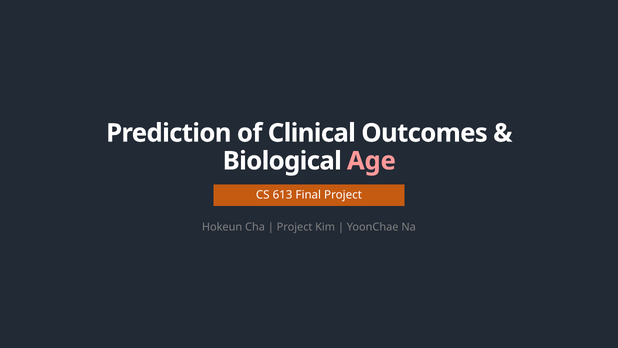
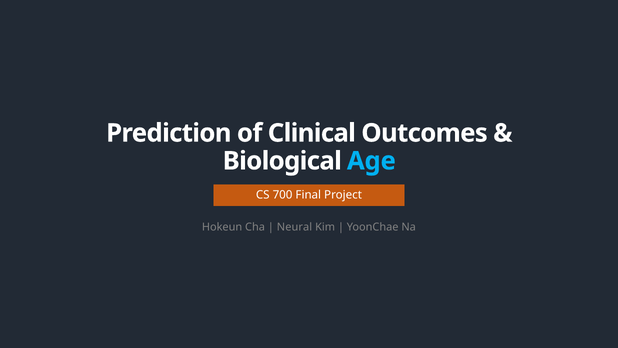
Age colour: pink -> light blue (371, 161)
613: 613 -> 700 (283, 195)
Project: Project -> Neural (294, 227)
